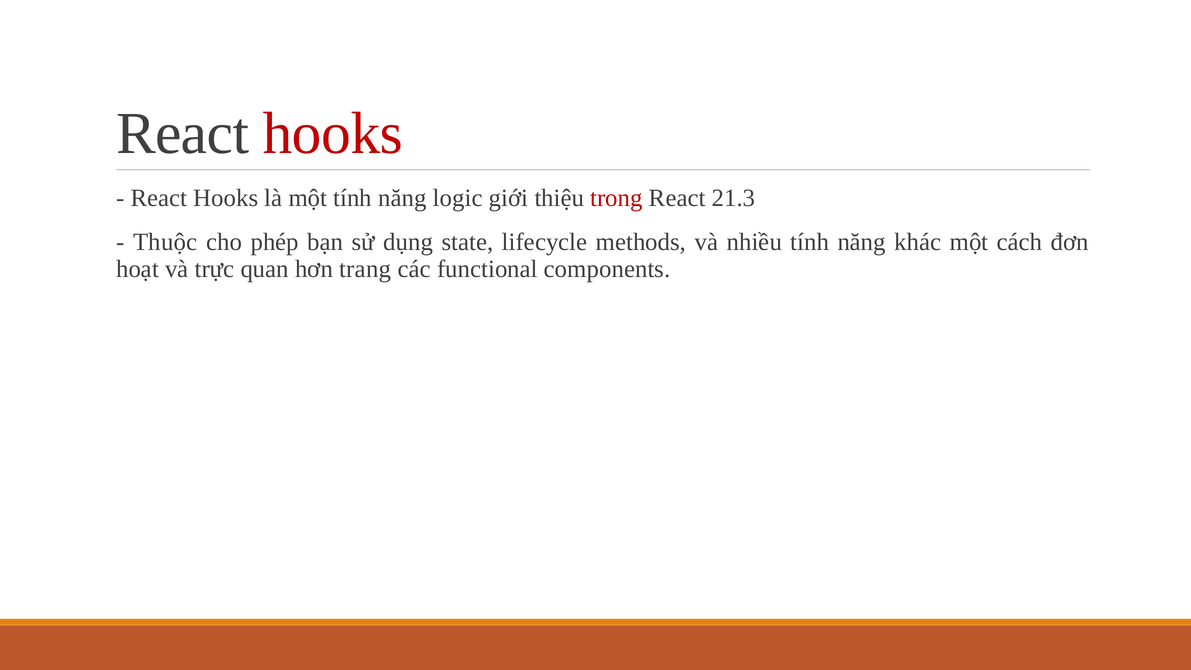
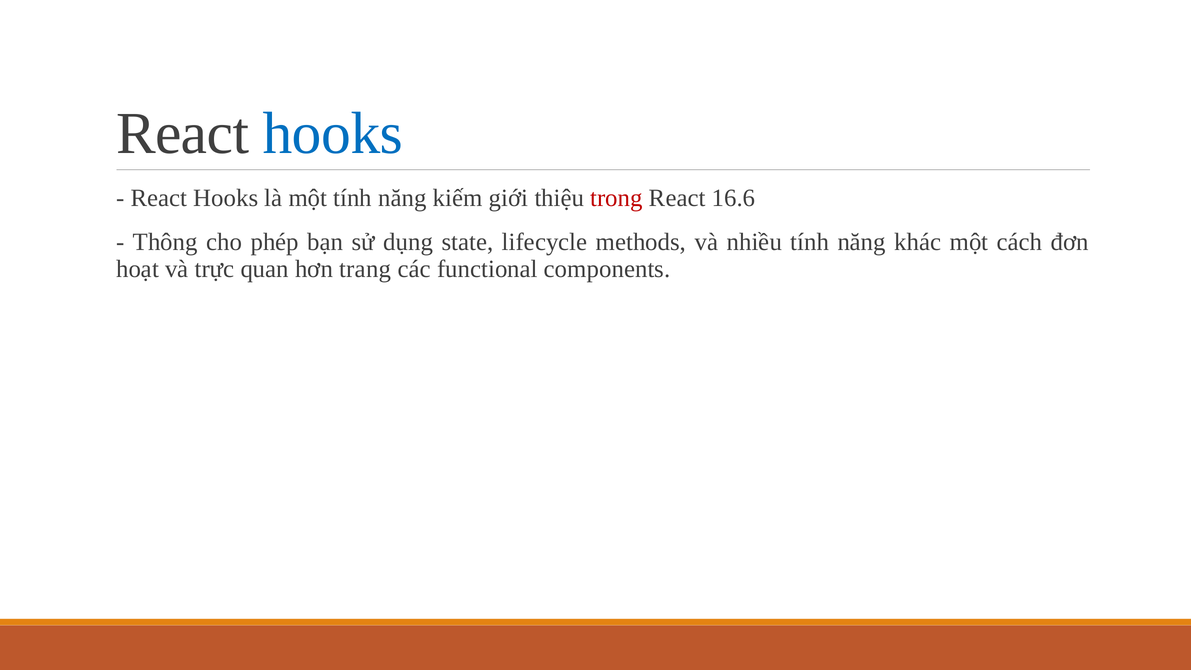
hooks colour: red -> blue (333, 133)
logic: logic -> kiếm (458, 198)
21.3: 21.3 -> 16.6 (733, 198)
Thuộc: Thuộc -> Thông (165, 242)
